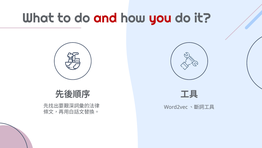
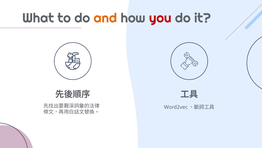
and colour: red -> orange (105, 18)
